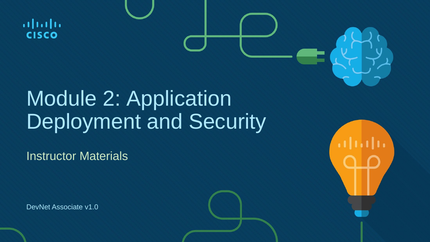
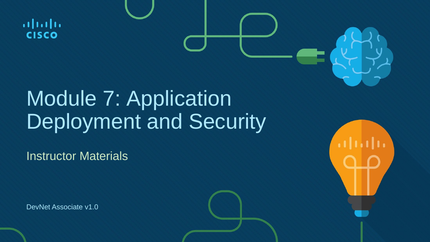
2: 2 -> 7 (112, 99)
